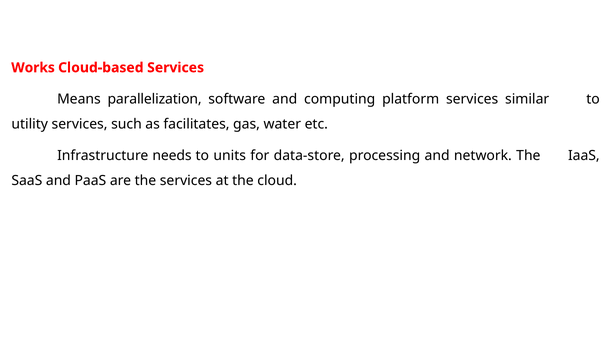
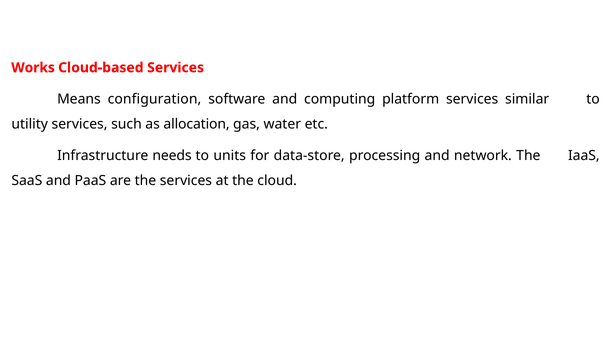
parallelization: parallelization -> configuration (155, 99)
facilitates: facilitates -> allocation (197, 124)
